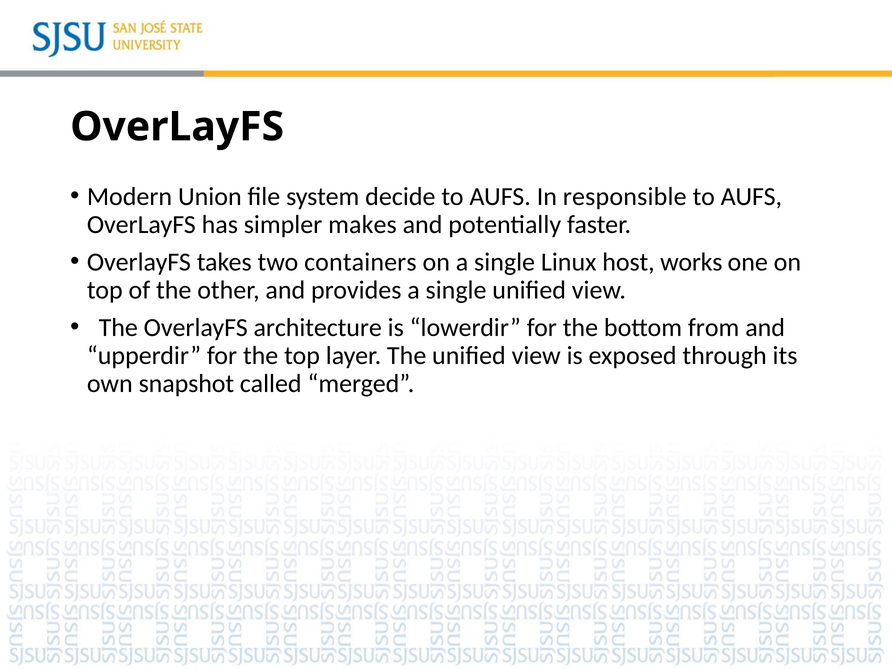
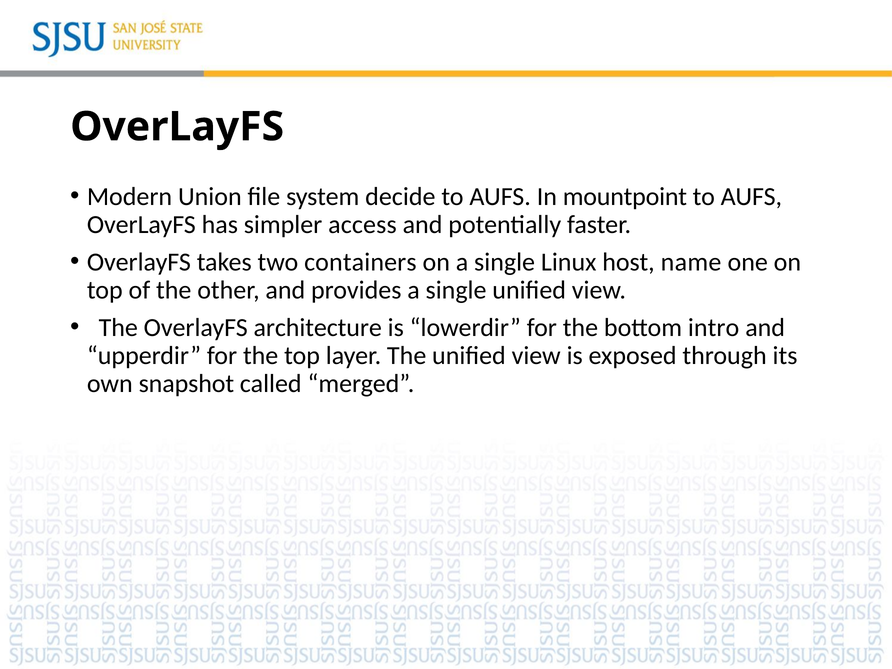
responsible: responsible -> mountpoint (625, 196)
makes: makes -> access (362, 225)
works: works -> name (691, 262)
from: from -> intro (714, 327)
